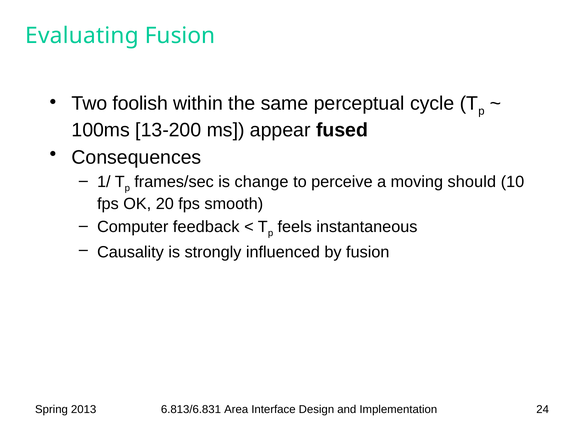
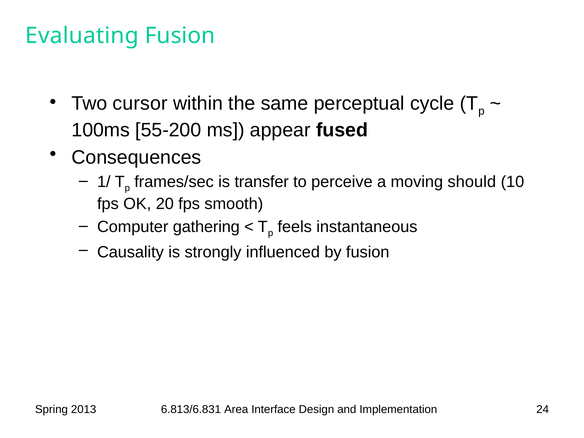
foolish: foolish -> cursor (140, 104)
13-200: 13-200 -> 55-200 (168, 130)
change: change -> transfer (262, 182)
feedback: feedback -> gathering (206, 227)
